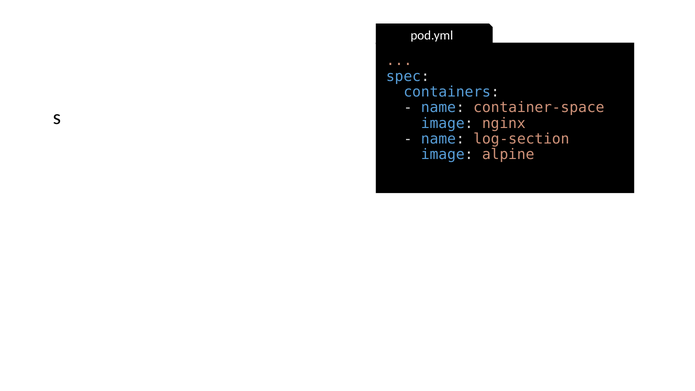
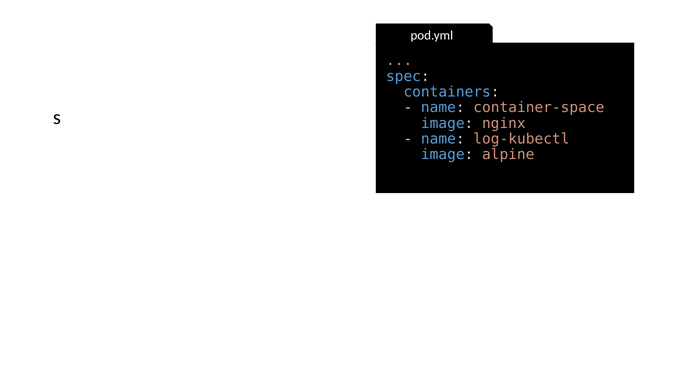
log-section: log-section -> log-kubectl (521, 139)
